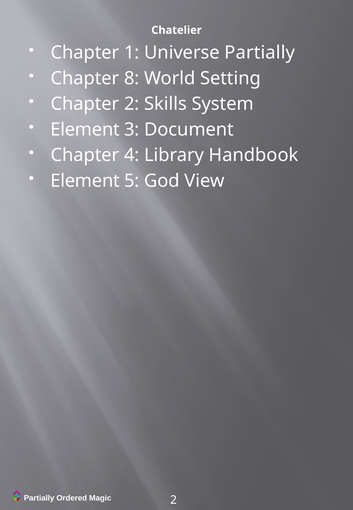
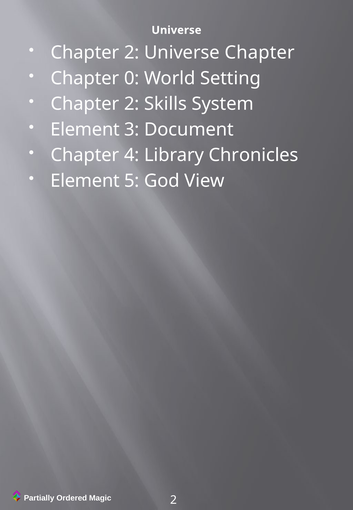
Chatelier: Chatelier -> Universe (176, 30)
1: 1 -> 2 (132, 53)
Universe Partially: Partially -> Chapter (260, 53)
8: 8 -> 0 (132, 78)
Handbook: Handbook -> Chronicles (254, 155)
